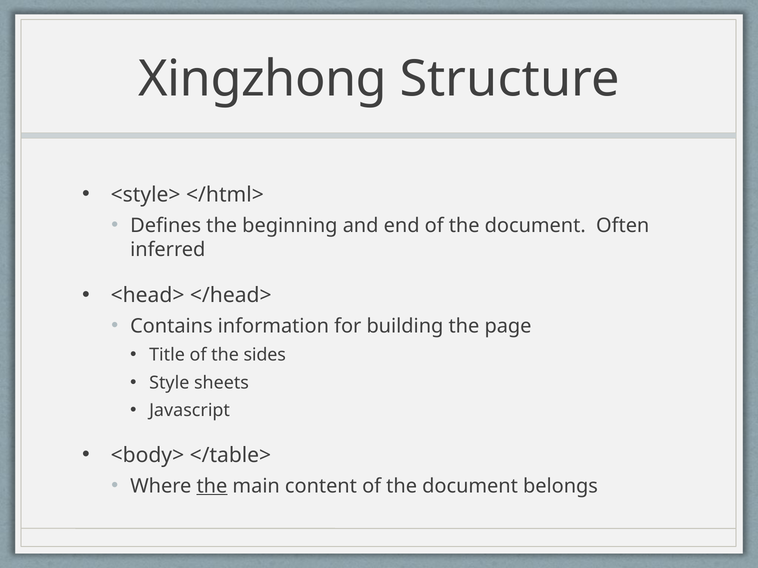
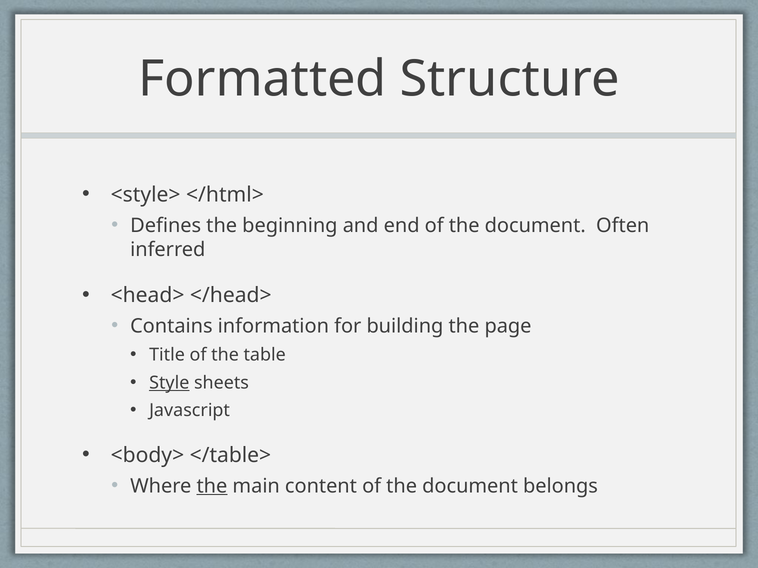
Xingzhong: Xingzhong -> Formatted (262, 79)
sides: sides -> table (265, 355)
Style underline: none -> present (169, 383)
